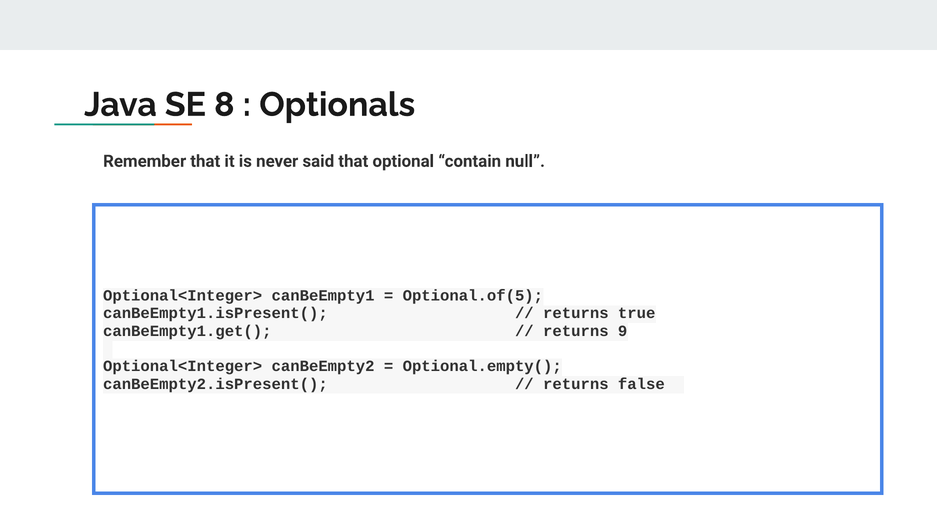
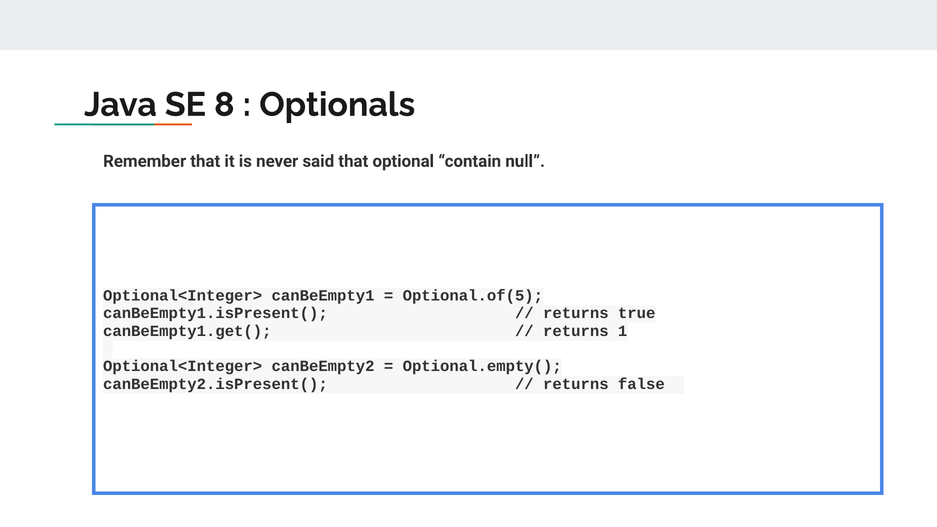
9: 9 -> 1 (623, 331)
